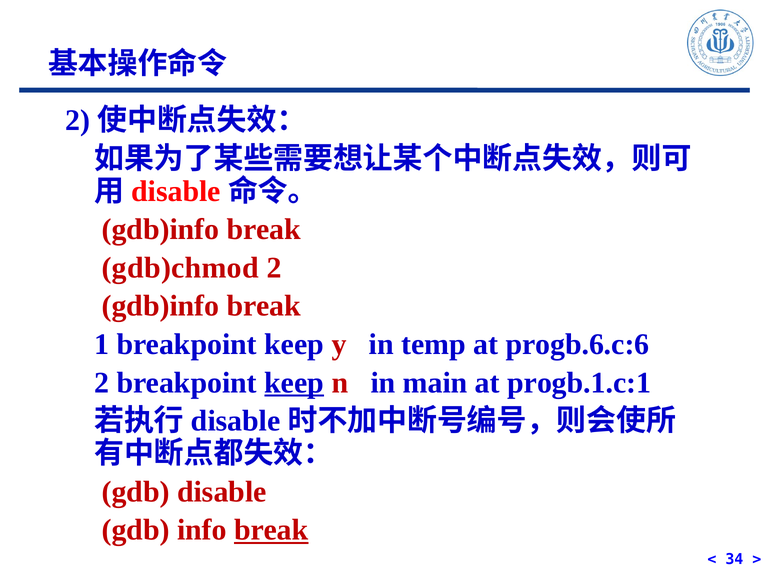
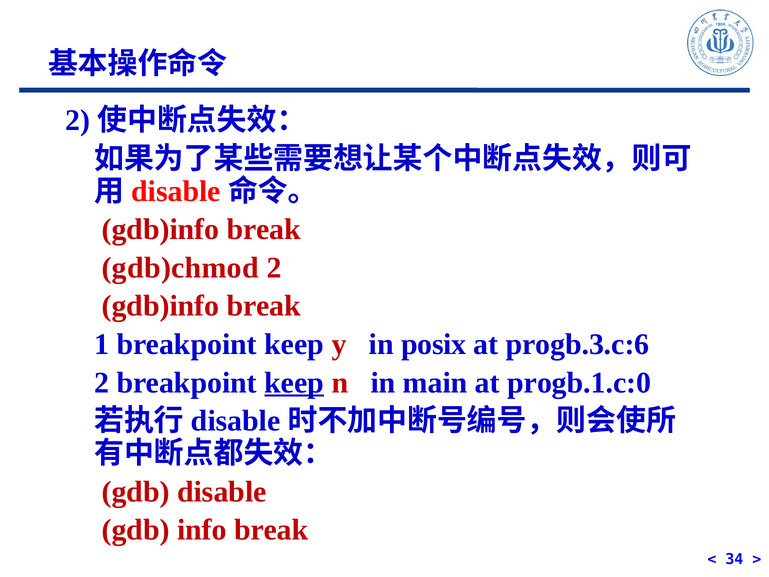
temp: temp -> posix (434, 344)
progb.6.c:6: progb.6.c:6 -> progb.3.c:6 (578, 344)
progb.1.c:1: progb.1.c:1 -> progb.1.c:0 (579, 383)
break underline: present -> none (271, 530)
